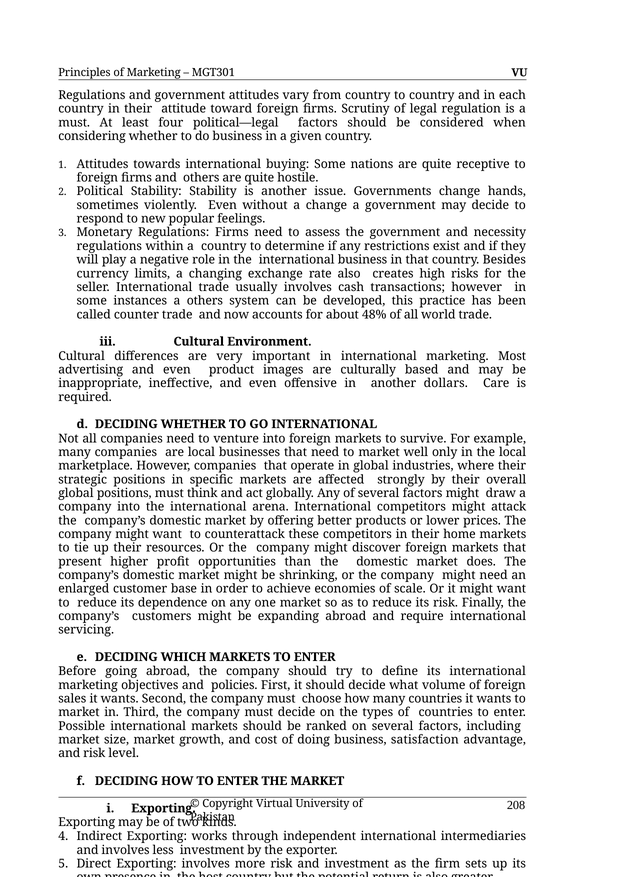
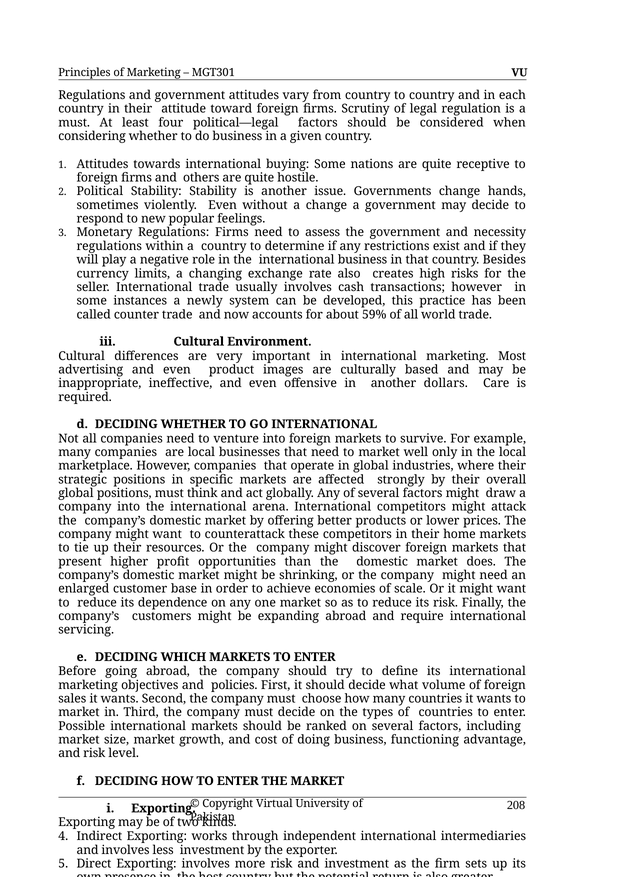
a others: others -> newly (205, 301)
48%: 48% -> 59% (374, 315)
satisfaction: satisfaction -> functioning (425, 740)
